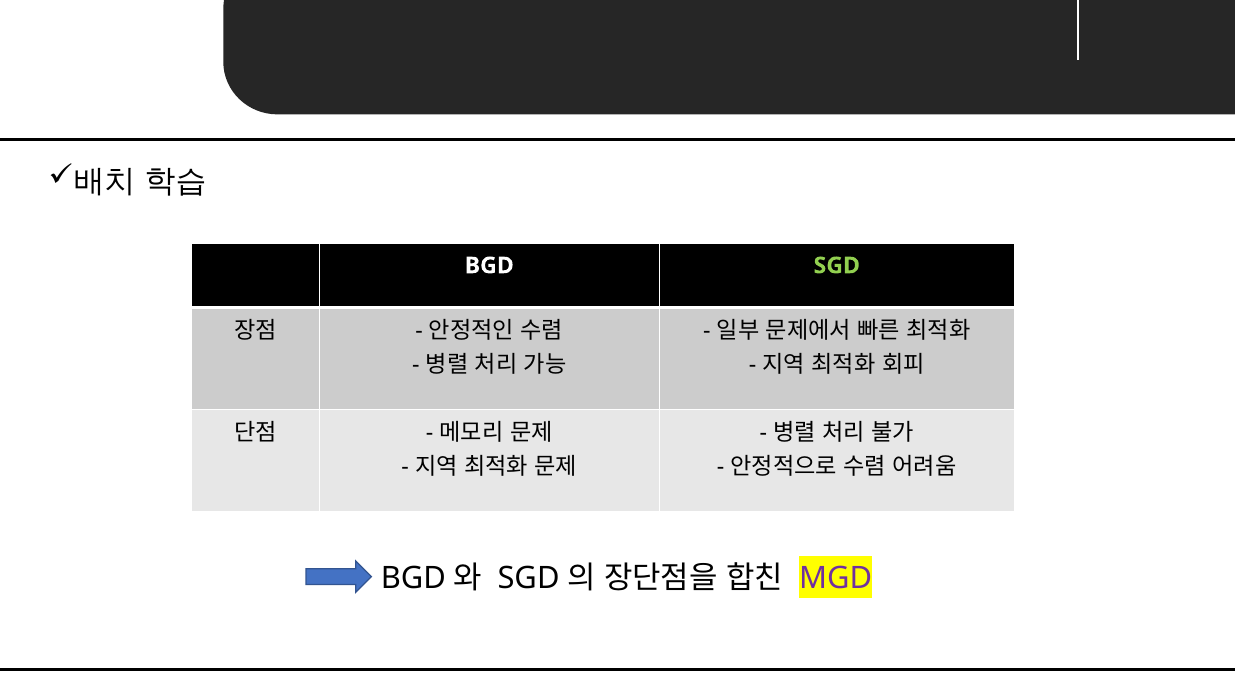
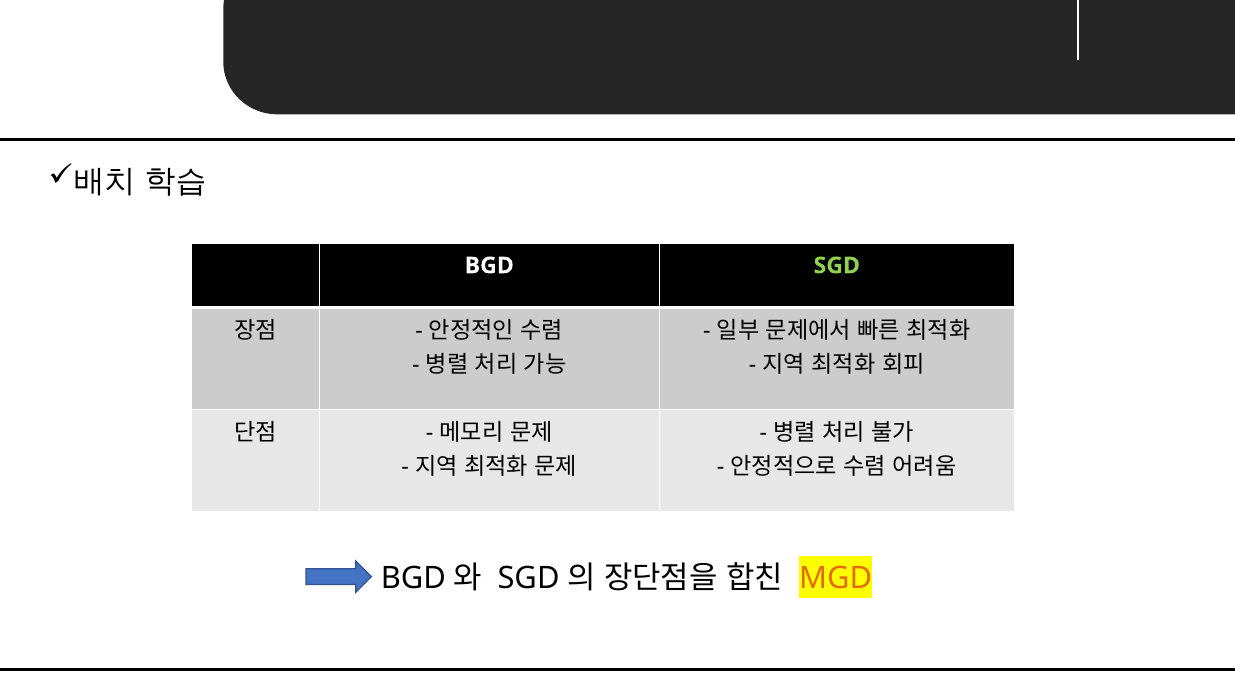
MGD colour: purple -> orange (836, 578)
